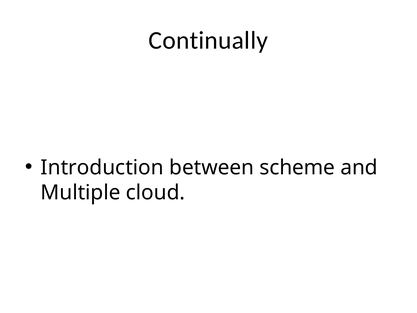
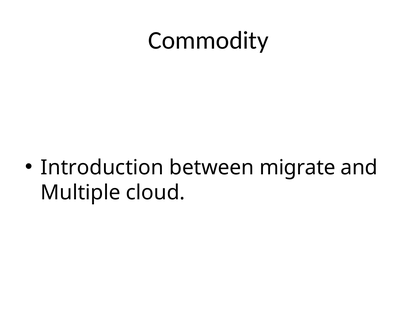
Continually: Continually -> Commodity (208, 40)
scheme: scheme -> migrate (297, 167)
